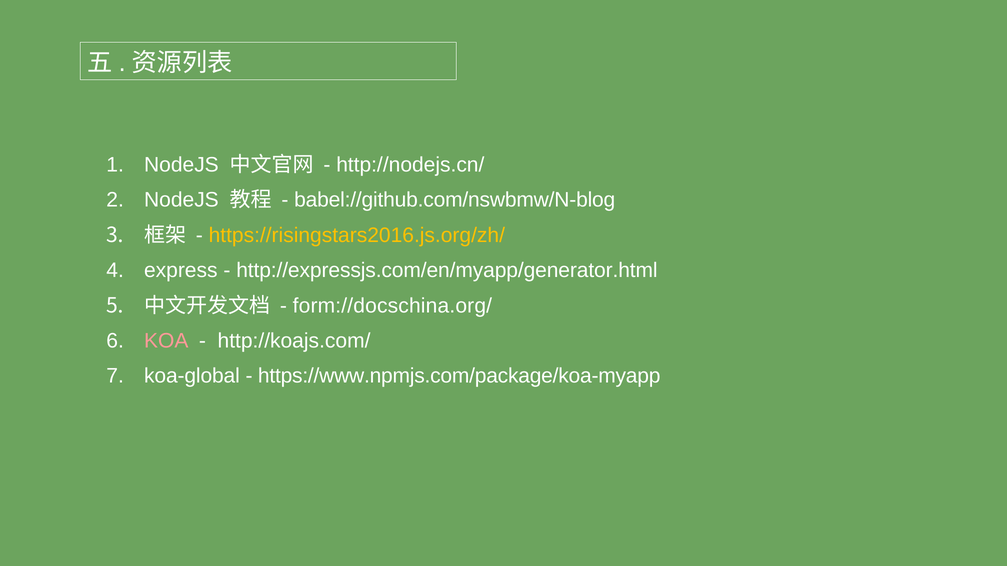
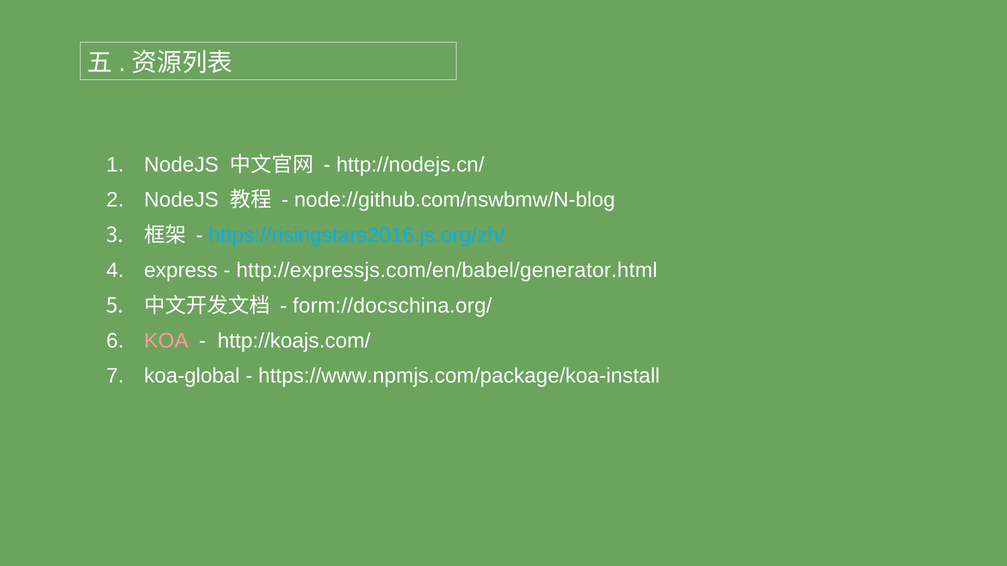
babel://github.com/nswbmw/N-blog: babel://github.com/nswbmw/N-blog -> node://github.com/nswbmw/N-blog (455, 200)
https://risingstars2016.js.org/zh/ colour: yellow -> light blue (357, 235)
http://expressjs.com/en/myapp/generator.html: http://expressjs.com/en/myapp/generator.html -> http://expressjs.com/en/babel/generator.html (447, 271)
https://www.npmjs.com/package/koa-myapp: https://www.npmjs.com/package/koa-myapp -> https://www.npmjs.com/package/koa-install (459, 376)
